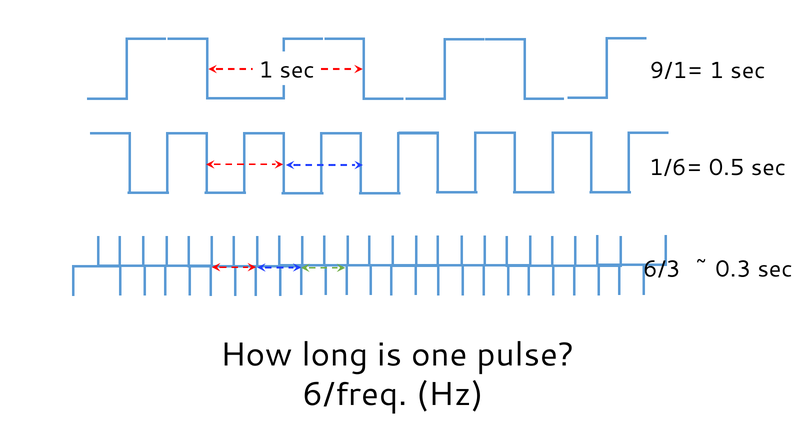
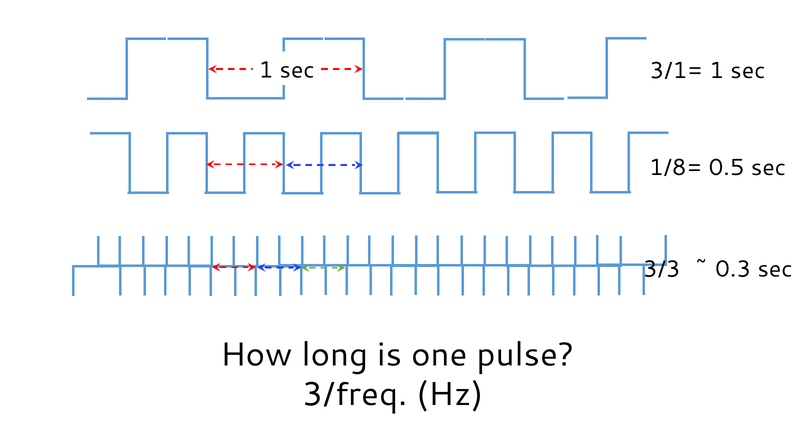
9/1=: 9/1= -> 3/1= (676, 70)
1/6=: 1/6= -> 1/8= (676, 168)
6/3: 6/3 -> 3/3 (662, 269)
6/freq: 6/freq -> 3/freq (355, 395)
